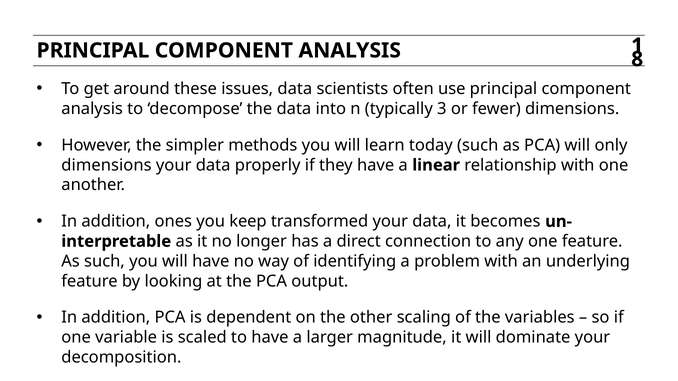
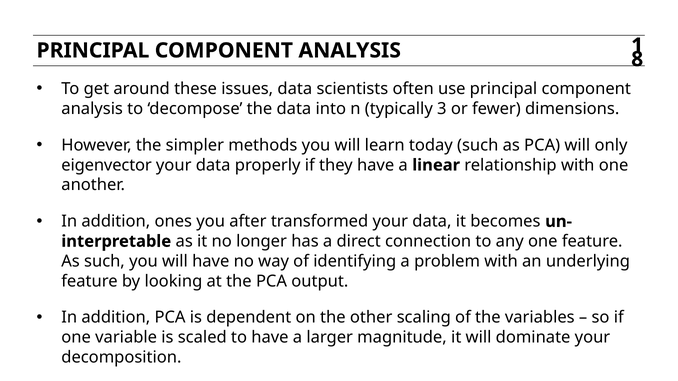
dimensions: dimensions -> eigenvector (107, 165)
keep: keep -> after (248, 221)
